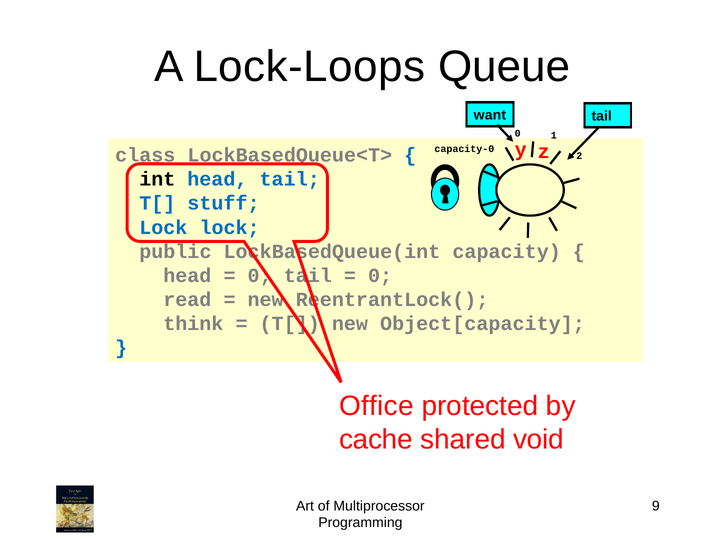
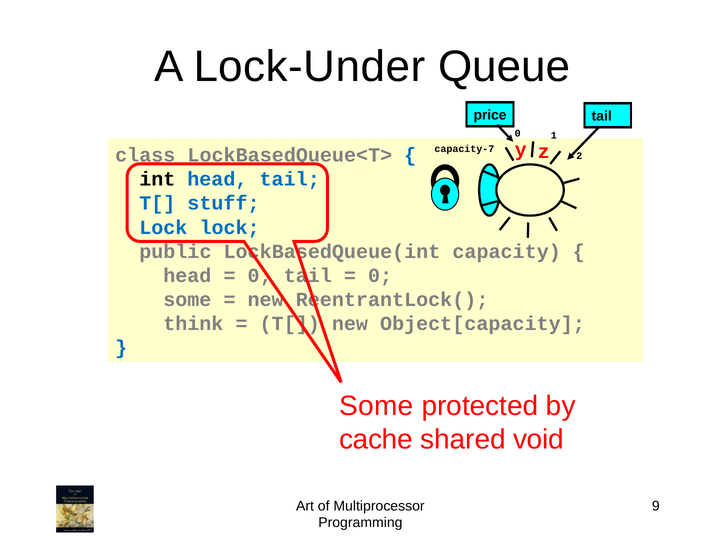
Lock-Loops: Lock-Loops -> Lock-Under (309, 67)
want: want -> price (490, 115)
capacity-0: capacity-0 -> capacity-7 (464, 149)
read: read -> some (187, 299)
Office: Office -> Some (376, 406)
